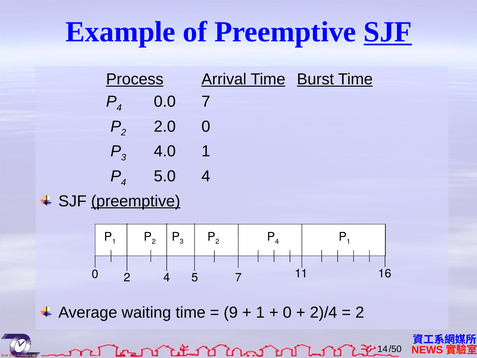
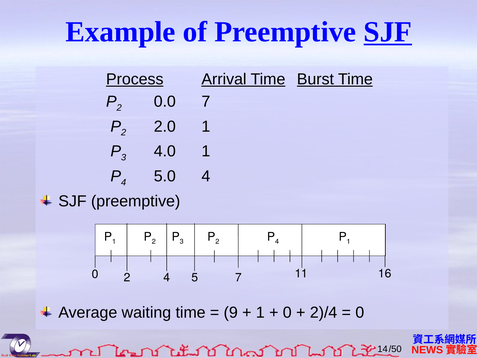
4: 4 -> 2 (119, 108)
2.0 0: 0 -> 1 (206, 126)
preemptive underline: present -> none (136, 201)
2: 2 -> 0 (360, 312)
